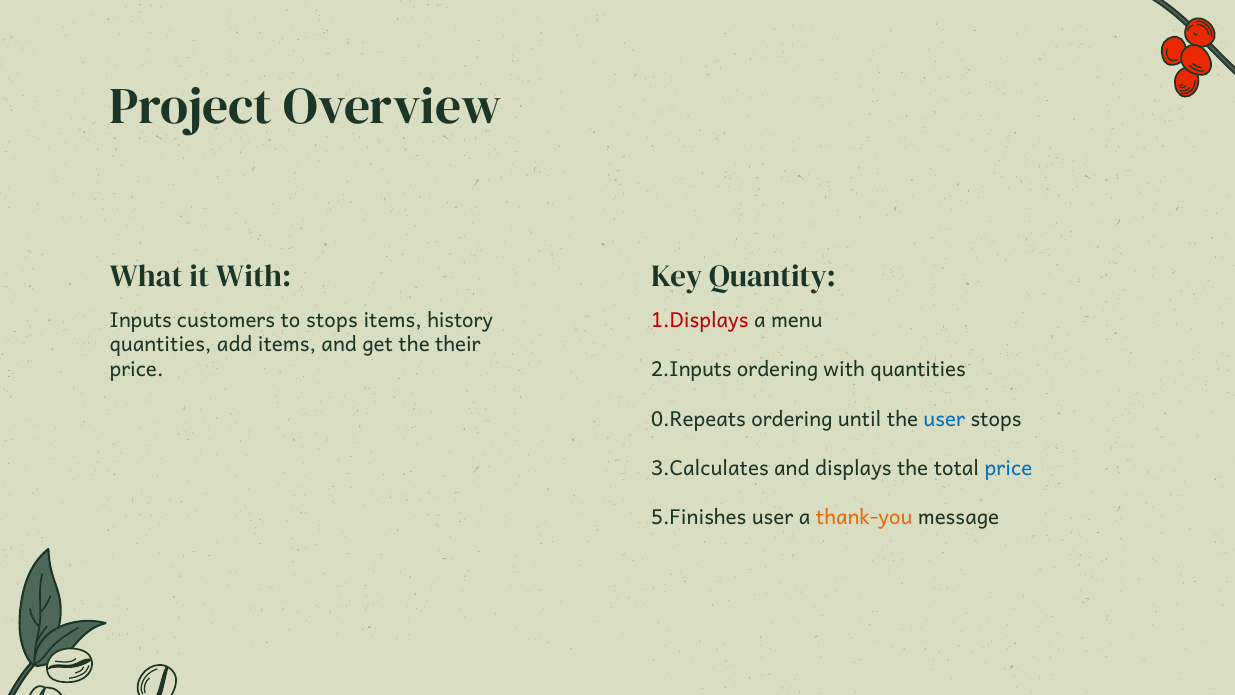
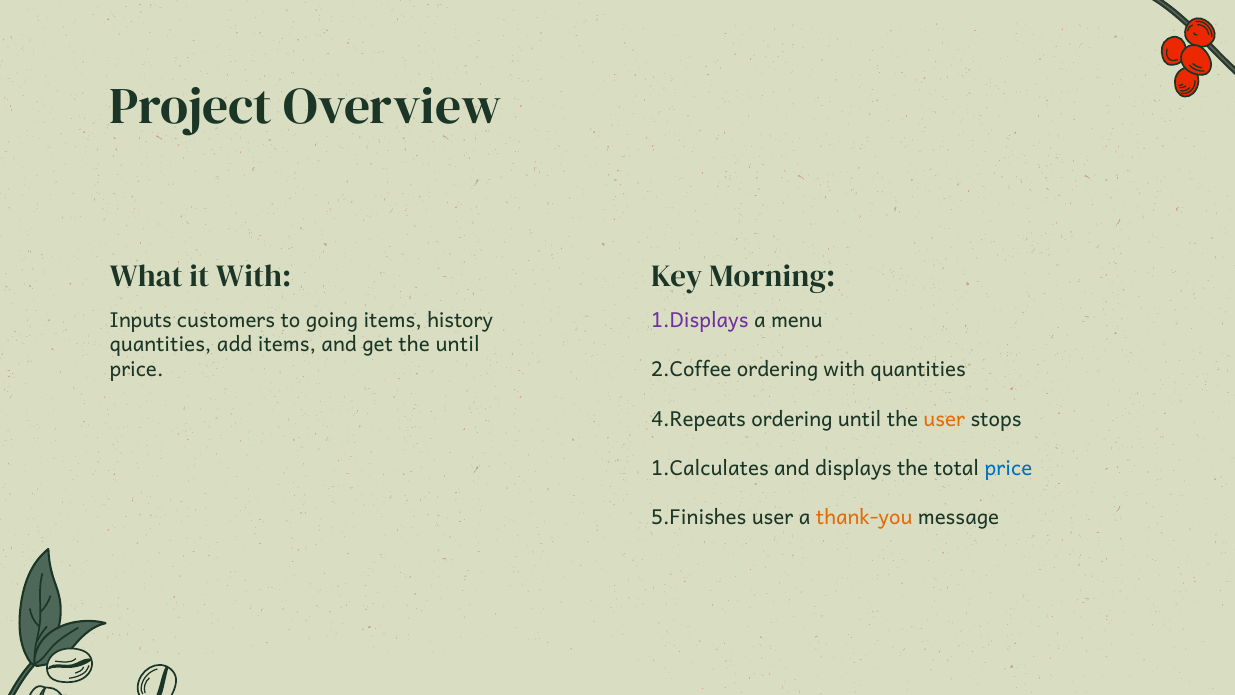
Quantity: Quantity -> Morning (772, 276)
to stops: stops -> going (332, 320)
1.Displays colour: red -> purple (700, 320)
the their: their -> until (458, 345)
2.Inputs: 2.Inputs -> 2.Coffee (691, 370)
0.Repeats: 0.Repeats -> 4.Repeats (698, 419)
user colour: blue -> orange (944, 419)
3.Calculates: 3.Calculates -> 1.Calculates (710, 469)
